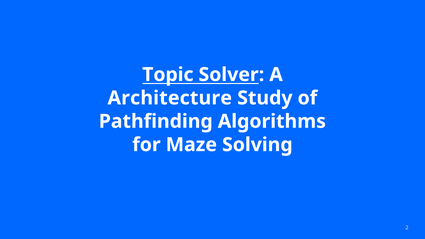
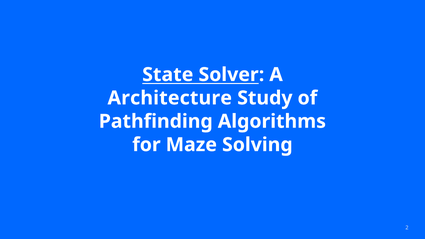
Topic: Topic -> State (168, 75)
